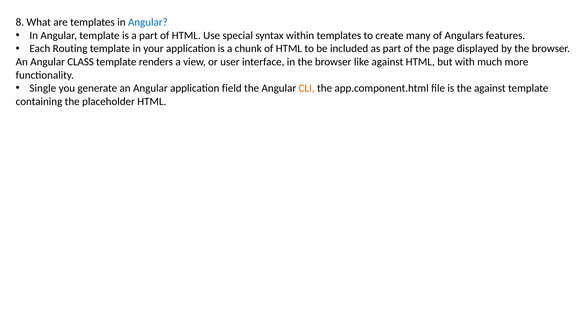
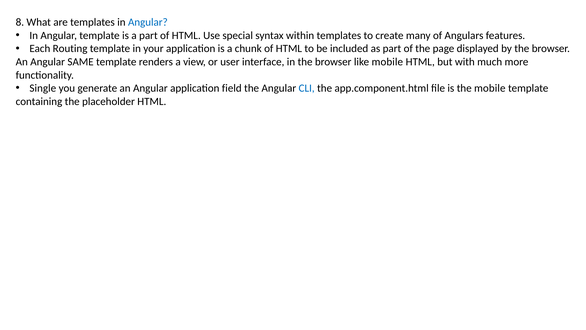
CLASS: CLASS -> SAME (81, 62)
like against: against -> mobile (387, 62)
CLI colour: orange -> blue (307, 88)
the against: against -> mobile (490, 88)
